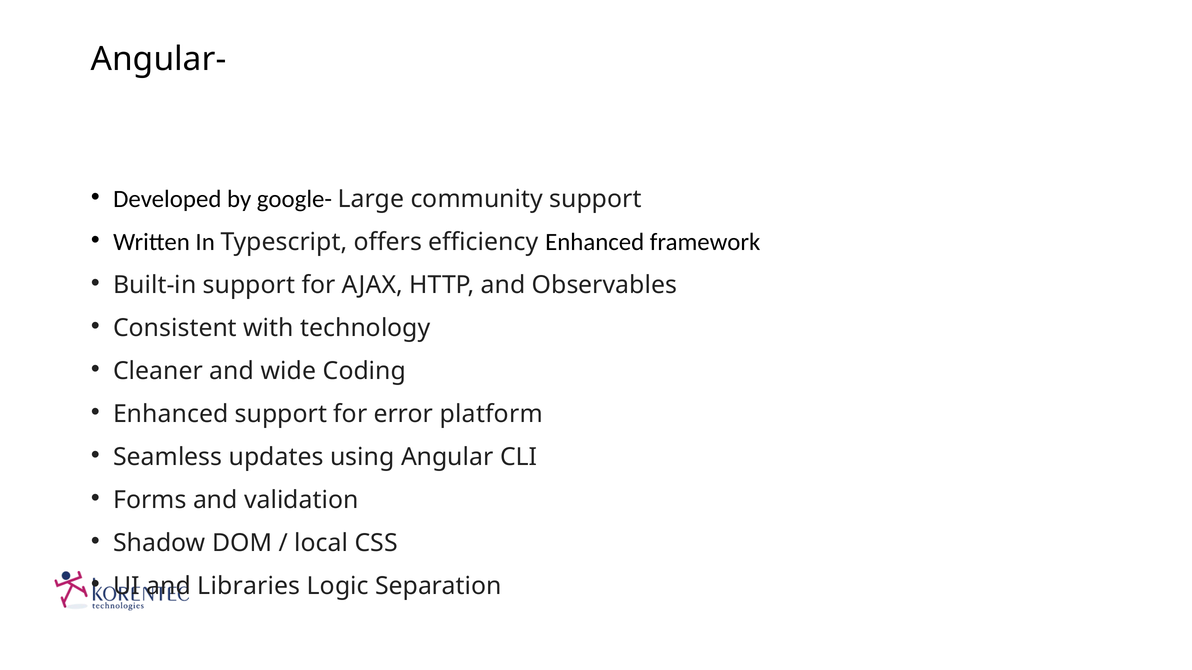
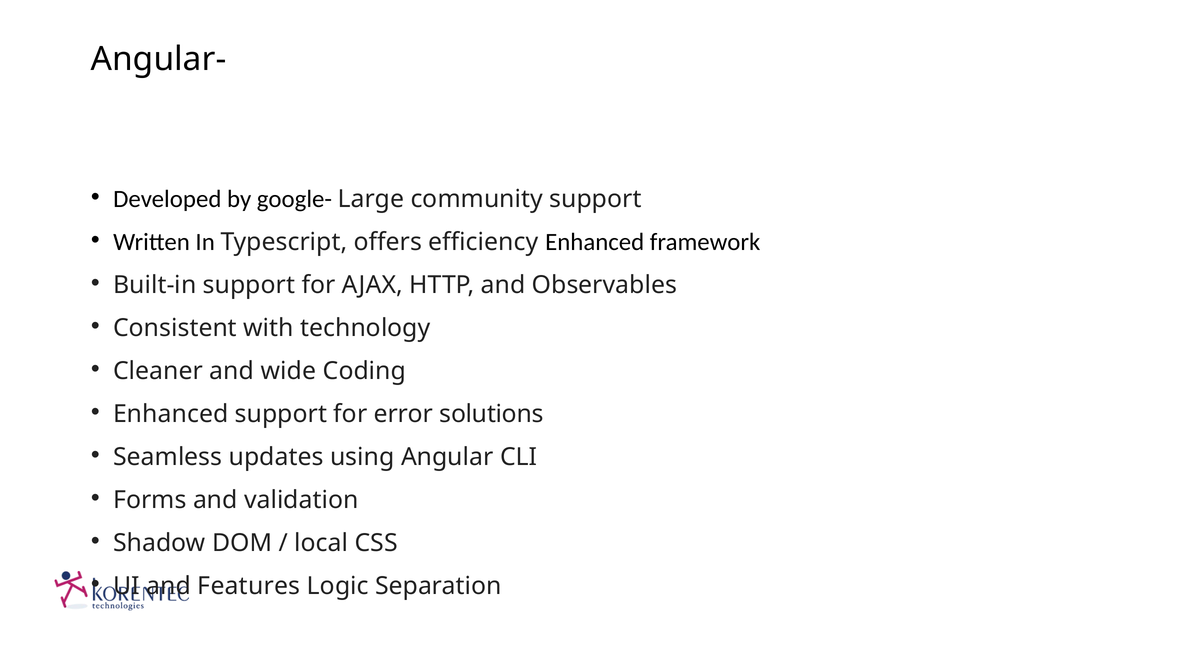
platform: platform -> solutions (492, 414)
Libraries: Libraries -> Features (249, 586)
